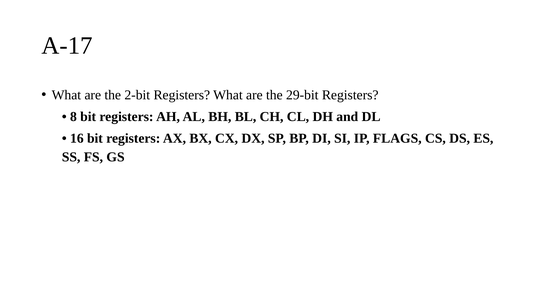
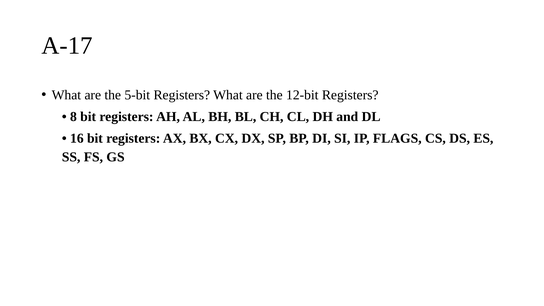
2-bit: 2-bit -> 5-bit (137, 95)
29-bit: 29-bit -> 12-bit (302, 95)
